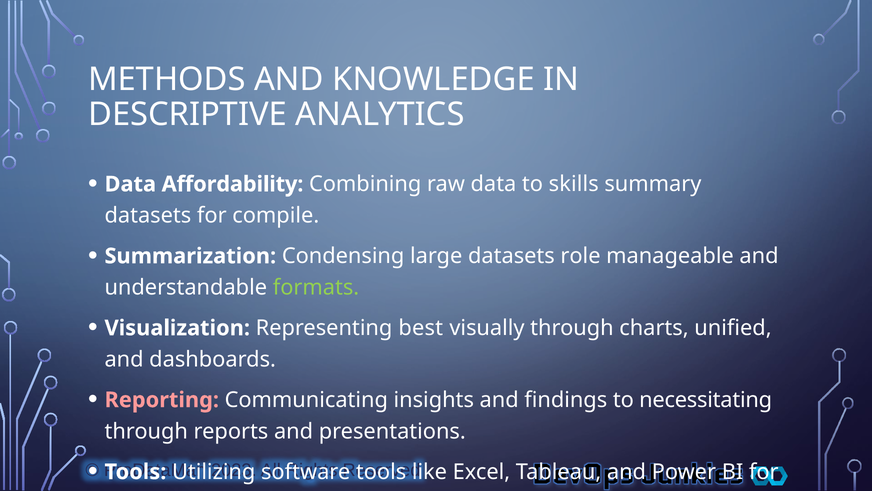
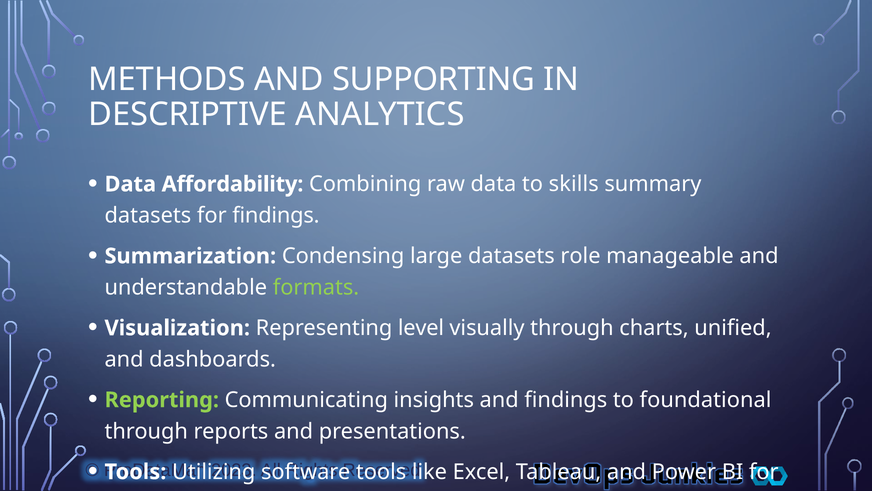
KNOWLEDGE: KNOWLEDGE -> SUPPORTING (434, 79)
for compile: compile -> findings (276, 215)
best: best -> level (421, 328)
Reporting colour: pink -> light green (162, 400)
necessitating: necessitating -> foundational (706, 400)
